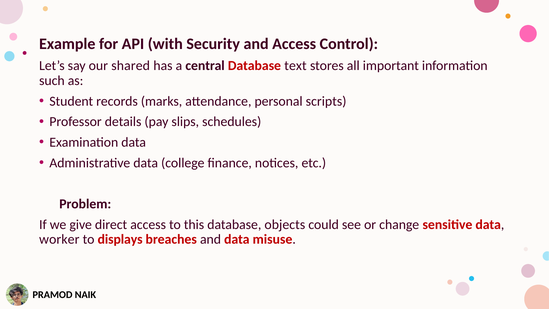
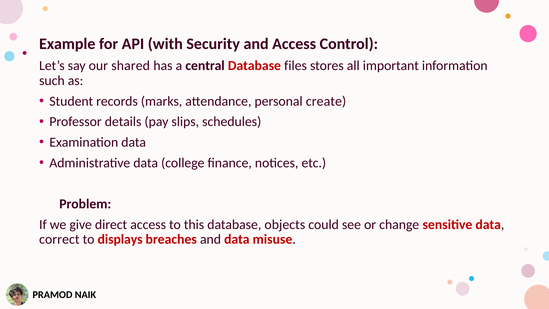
text: text -> files (296, 66)
scripts: scripts -> create (326, 101)
worker: worker -> correct (59, 239)
